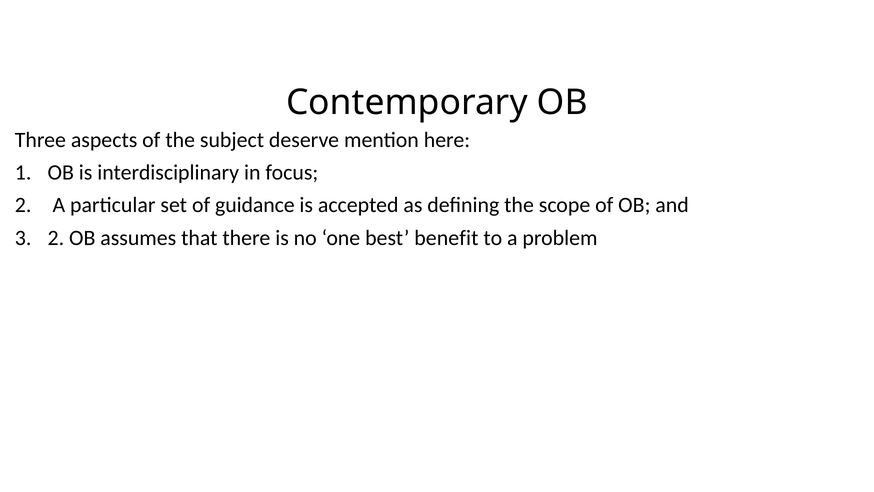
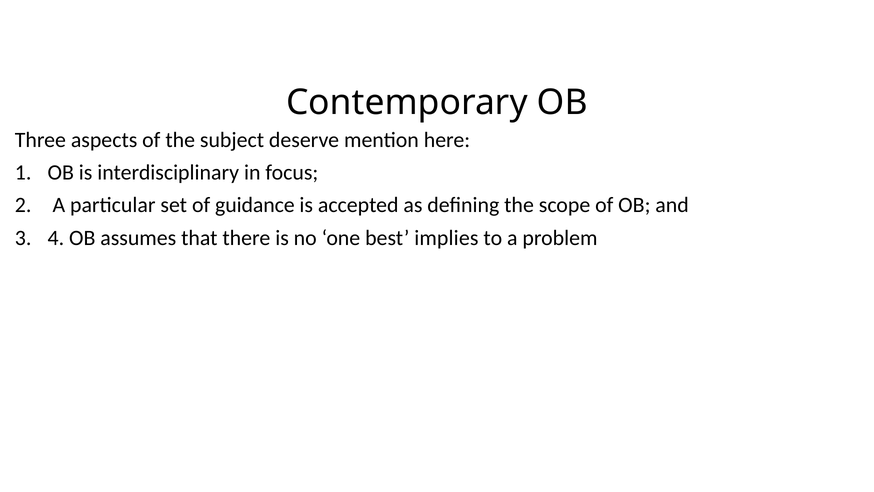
3 2: 2 -> 4 (56, 238)
benefit: benefit -> implies (446, 238)
